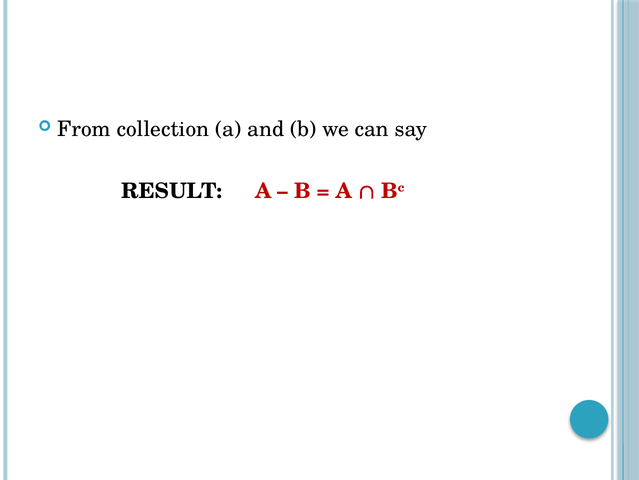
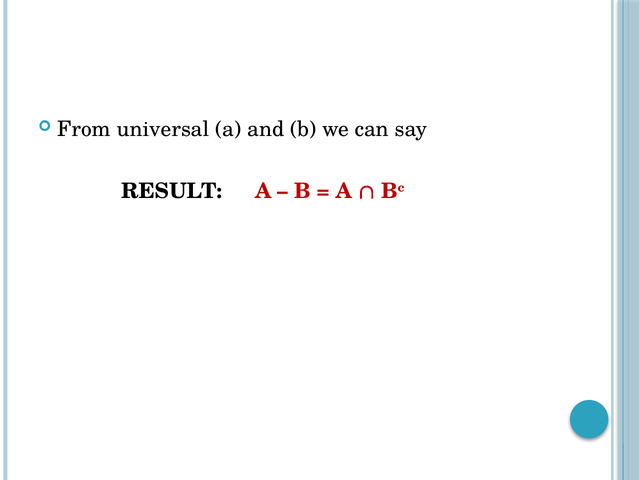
collection: collection -> universal (163, 129)
